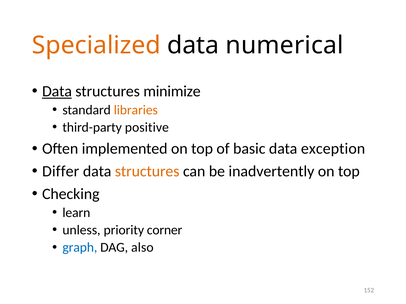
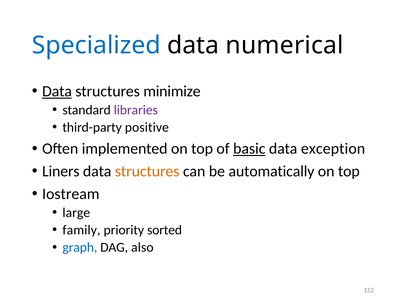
Specialized colour: orange -> blue (96, 45)
libraries colour: orange -> purple (136, 110)
basic underline: none -> present (249, 149)
Differ: Differ -> Liners (61, 172)
inadvertently: inadvertently -> automatically (271, 172)
Checking: Checking -> Iostream (71, 194)
learn: learn -> large (76, 213)
unless: unless -> family (81, 230)
corner: corner -> sorted (165, 230)
